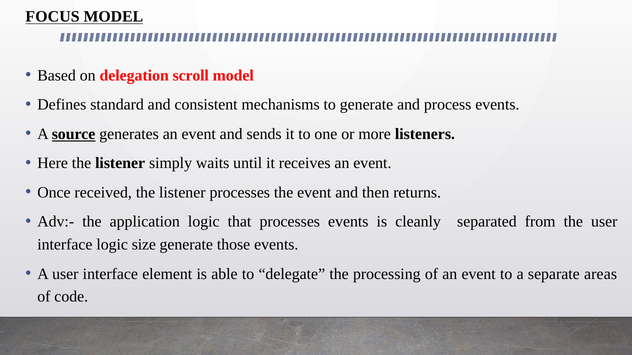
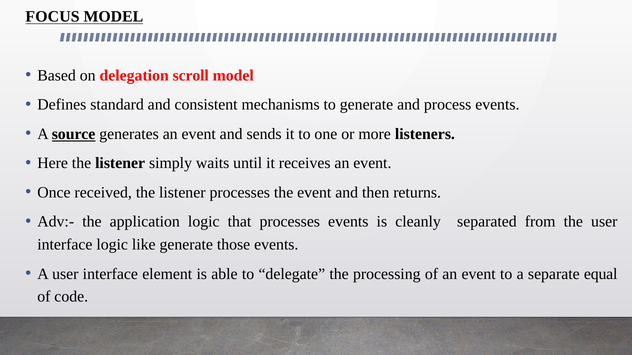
size: size -> like (144, 245)
areas: areas -> equal (601, 274)
